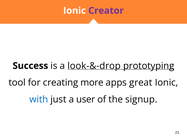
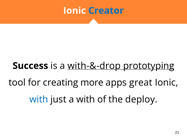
Creator colour: purple -> blue (106, 11)
look-&-drop: look-&-drop -> with-&-drop (94, 66)
a user: user -> with (86, 100)
signup: signup -> deploy (141, 100)
